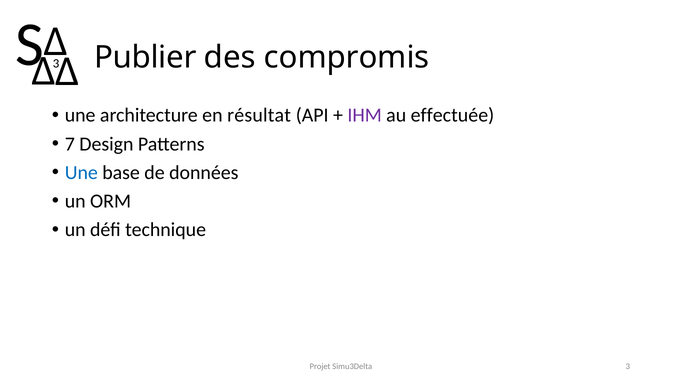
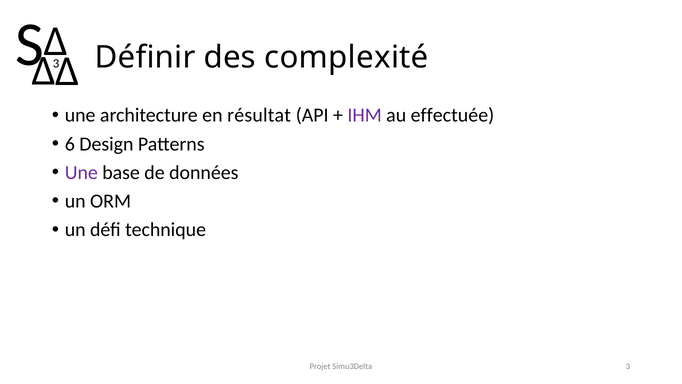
Publier: Publier -> Définir (145, 57)
compromis: compromis -> complexité (346, 57)
7: 7 -> 6 (70, 144)
Une colour: blue -> purple (81, 172)
